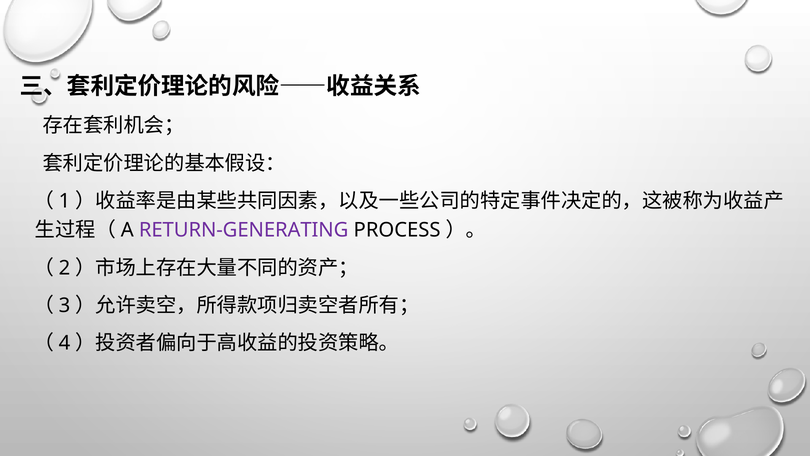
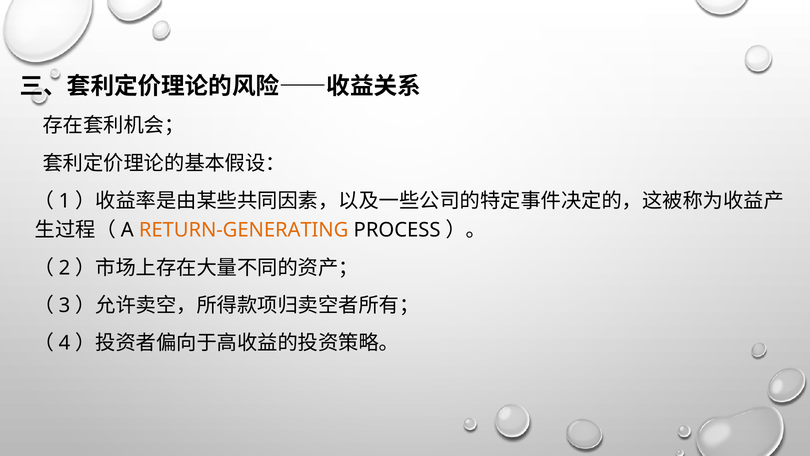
RETURN-GENERATING colour: purple -> orange (244, 230)
